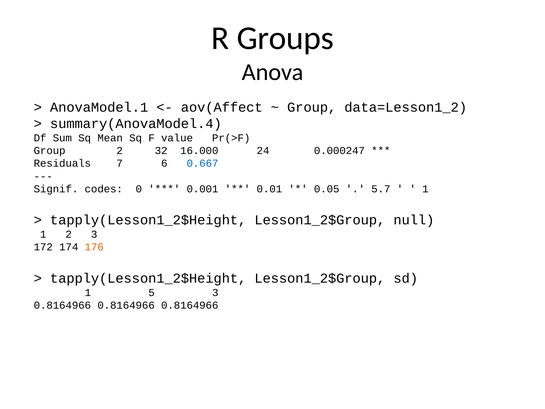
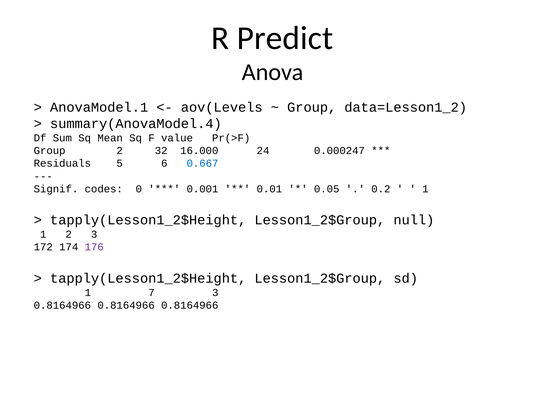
Groups: Groups -> Predict (285, 38)
aov(Affect: aov(Affect -> aov(Levels (222, 107)
7: 7 -> 5 (120, 163)
5.7: 5.7 -> 0.2 (381, 189)
176 colour: orange -> purple (94, 247)
5: 5 -> 7 (152, 292)
